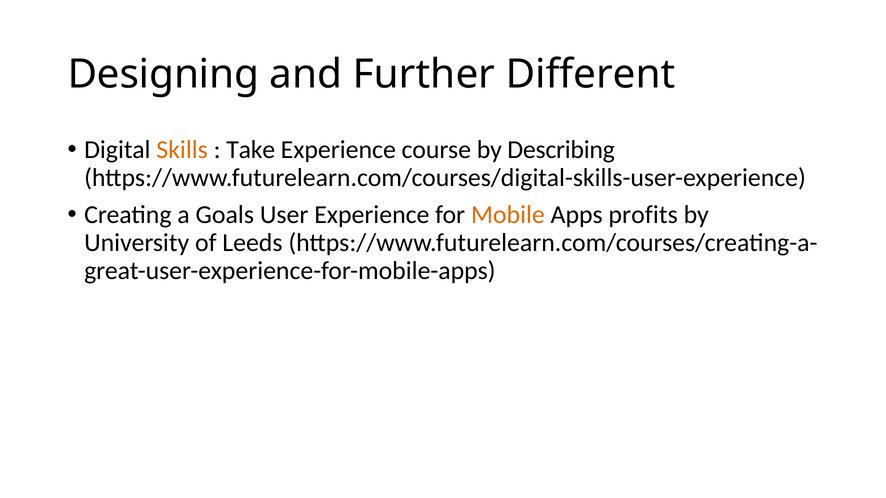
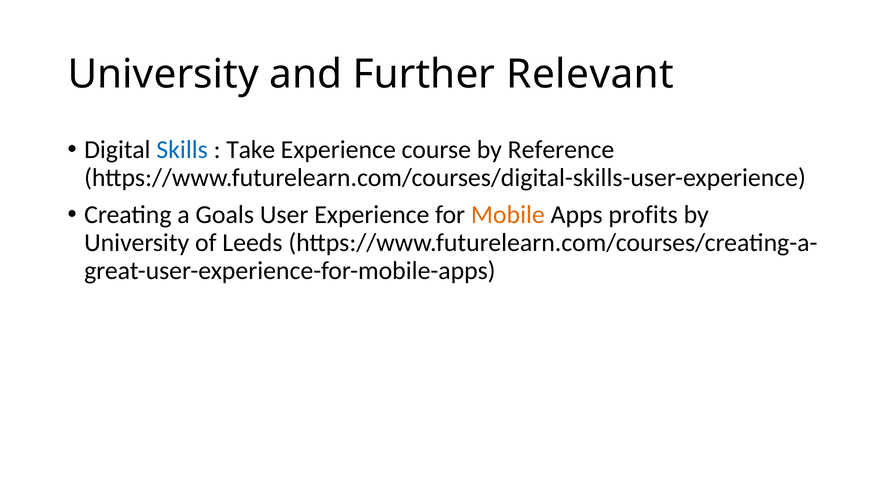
Designing: Designing -> University (163, 74)
Different: Different -> Relevant (590, 74)
Skills colour: orange -> blue (182, 150)
Describing: Describing -> Reference (561, 150)
